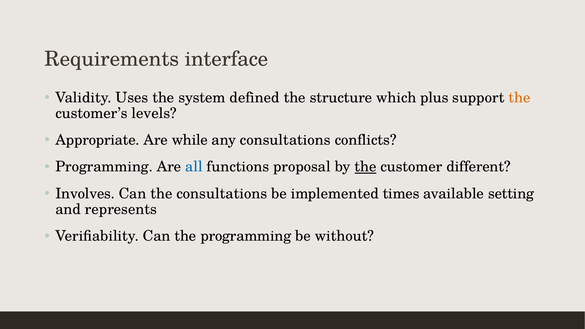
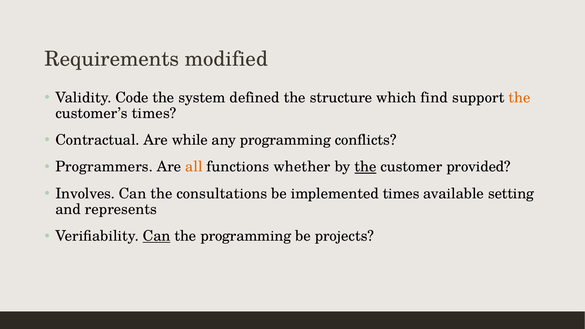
interface: interface -> modified (226, 59)
Uses: Uses -> Code (132, 98)
plus: plus -> find (434, 98)
customer’s levels: levels -> times (154, 113)
Appropriate: Appropriate -> Contractual (98, 140)
any consultations: consultations -> programming (285, 140)
Programming: Programming -> Programmers (104, 167)
all colour: blue -> orange (194, 167)
proposal: proposal -> whether (302, 167)
different: different -> provided (479, 167)
Can underline: none -> present (157, 236)
without: without -> projects (344, 236)
